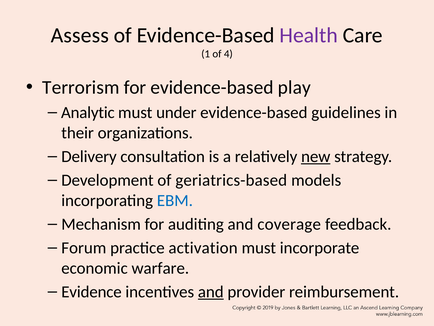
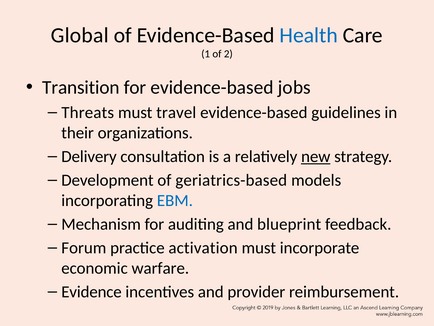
Assess: Assess -> Global (80, 35)
Health colour: purple -> blue (309, 35)
4: 4 -> 2 (228, 54)
Terrorism: Terrorism -> Transition (81, 87)
play: play -> jobs (294, 87)
Analytic: Analytic -> Threats (88, 112)
under: under -> travel (176, 112)
coverage: coverage -> blueprint (289, 224)
and underline: present -> none (211, 291)
